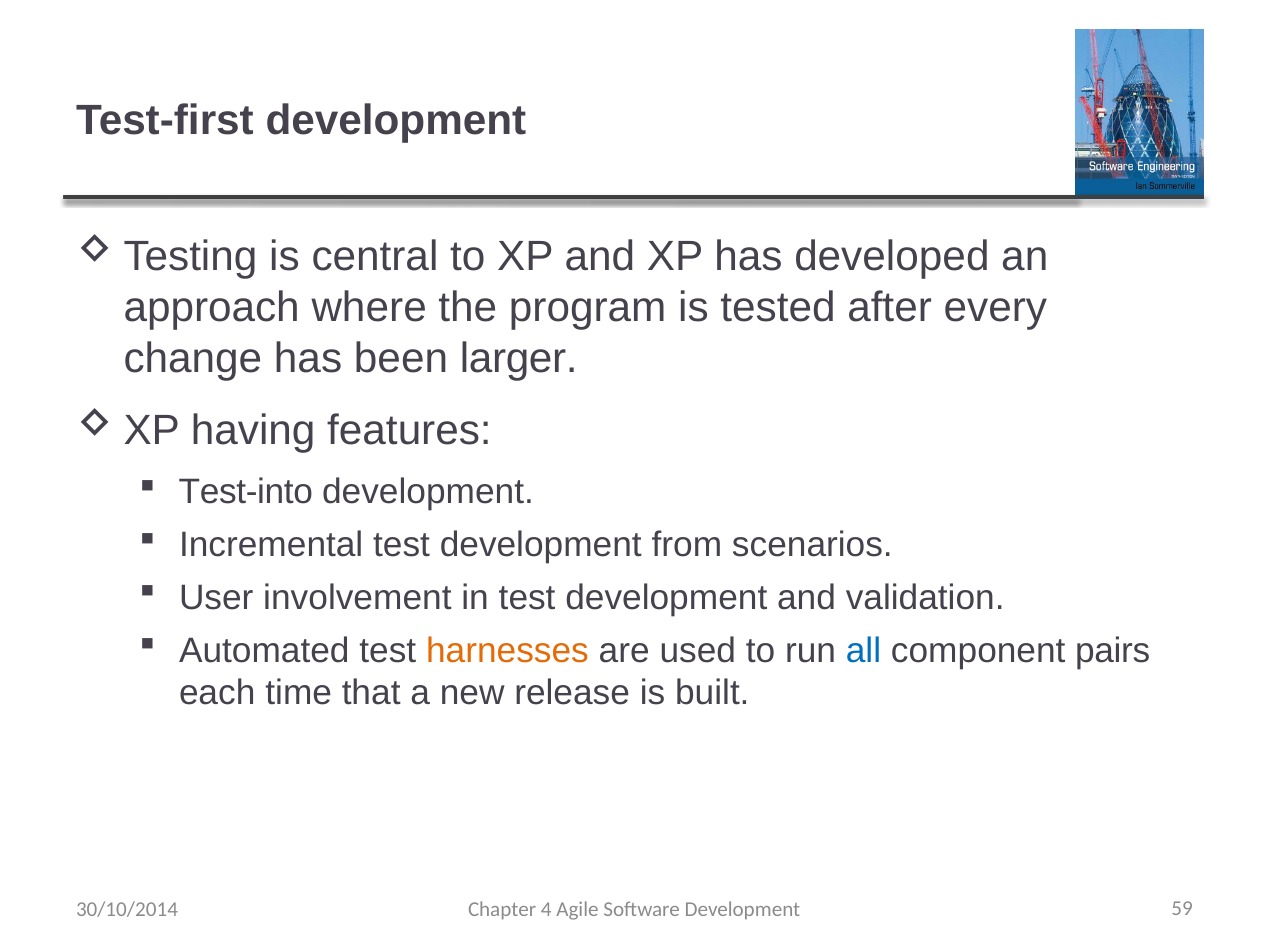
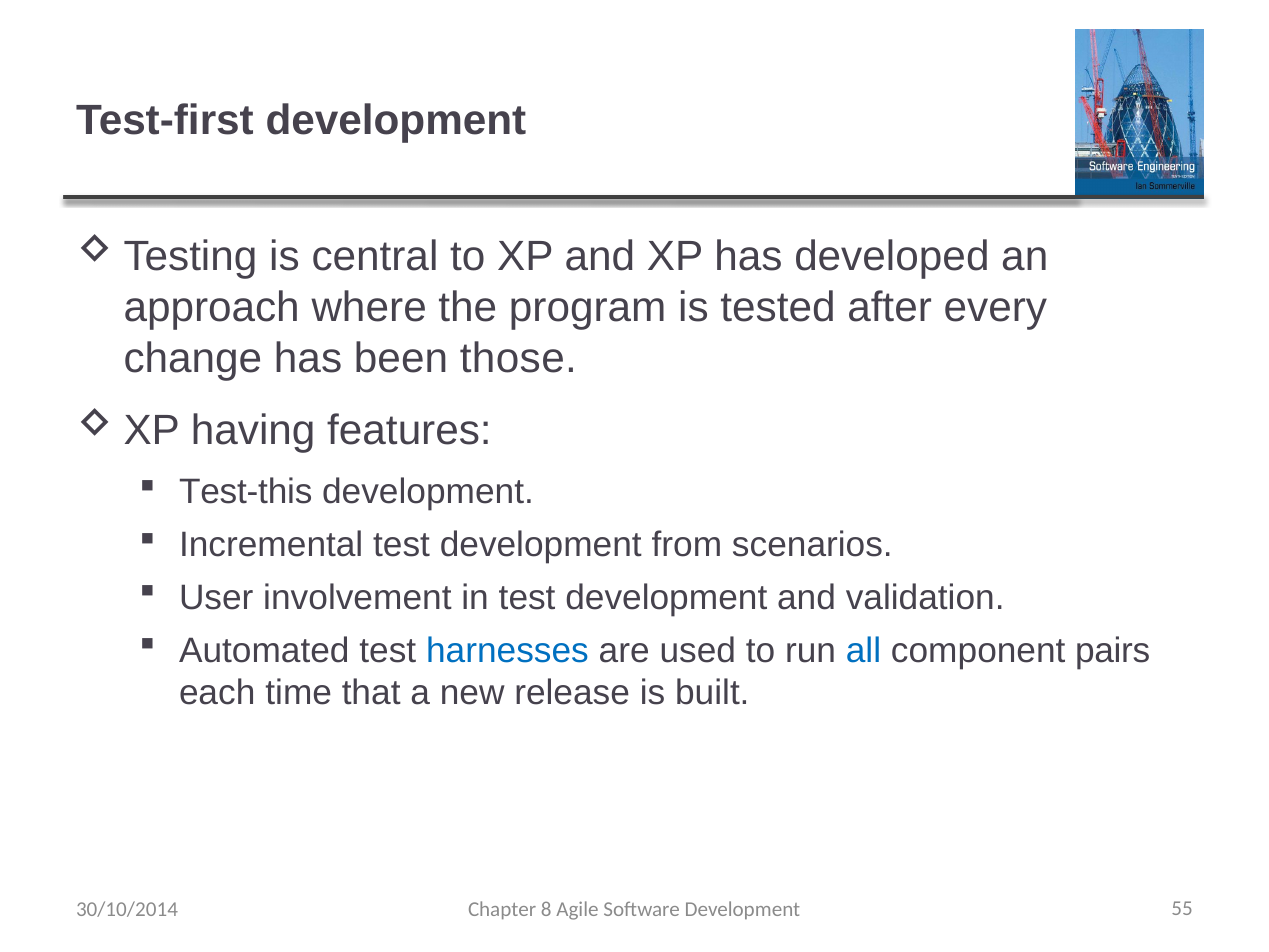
larger: larger -> those (518, 358)
Test-into: Test-into -> Test-this (246, 492)
harnesses colour: orange -> blue (507, 651)
4: 4 -> 8 (546, 909)
59: 59 -> 55 (1182, 909)
